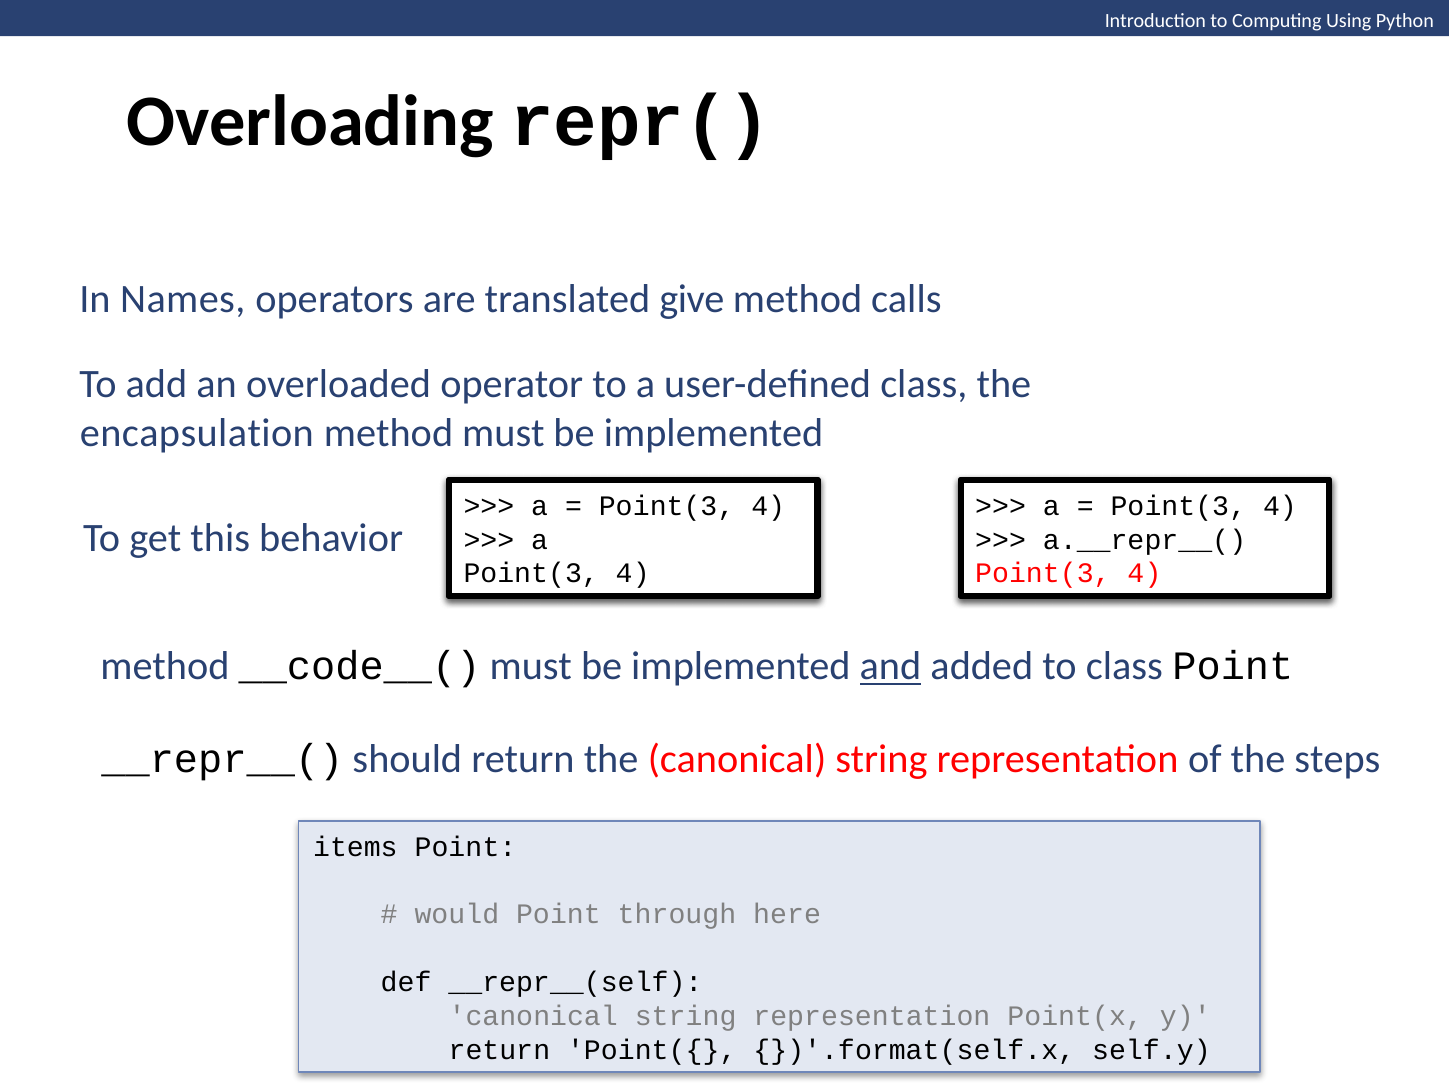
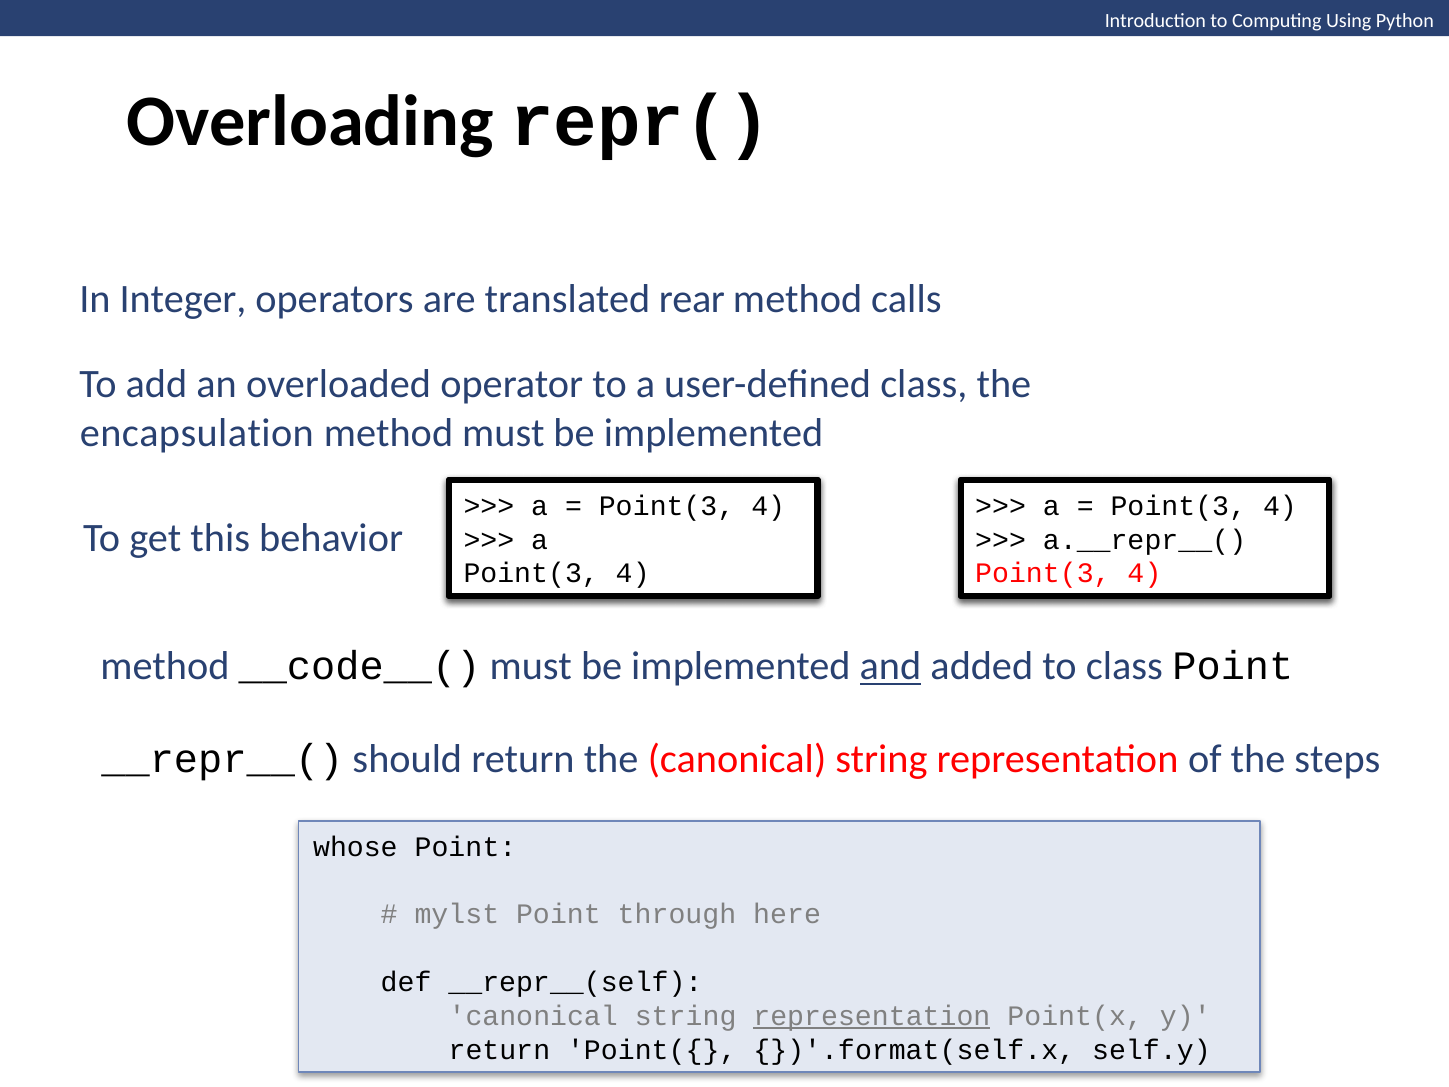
Names: Names -> Integer (183, 299)
give: give -> rear (692, 299)
items: items -> whose (355, 847)
would: would -> mylst (457, 914)
representation underline: none -> present (872, 1016)
